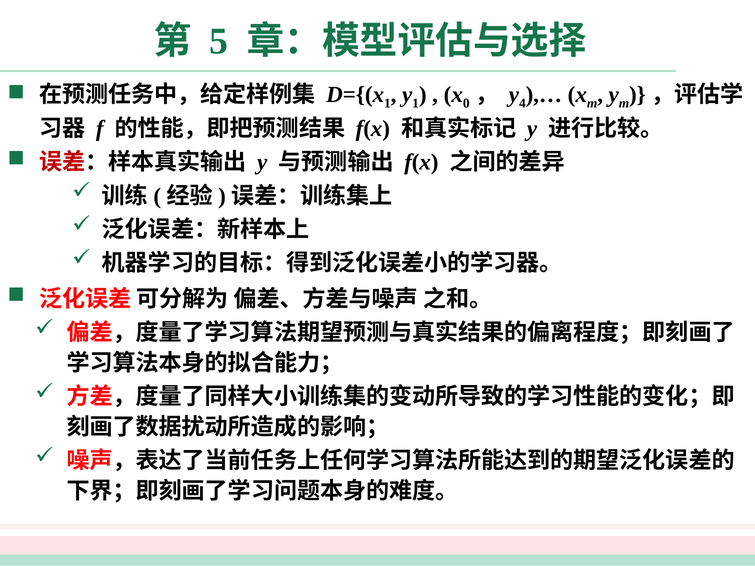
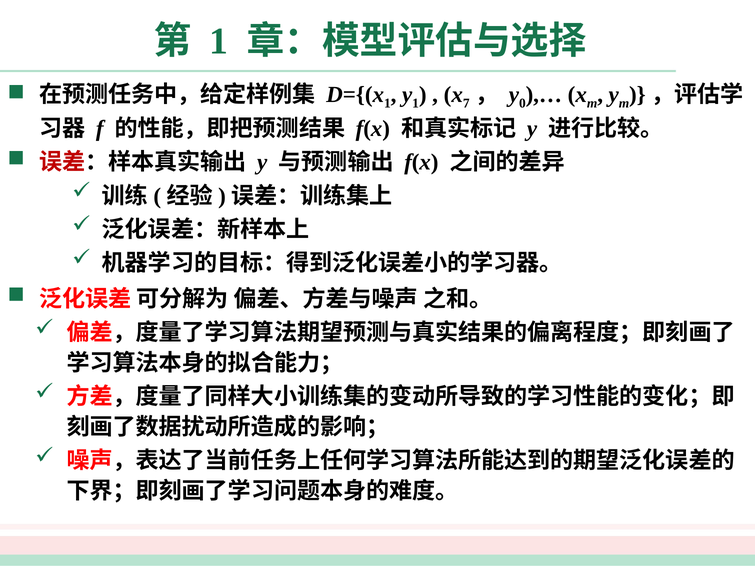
5: 5 -> 1 (219, 41)
0: 0 -> 7 (466, 104)
4: 4 -> 0 (522, 104)
